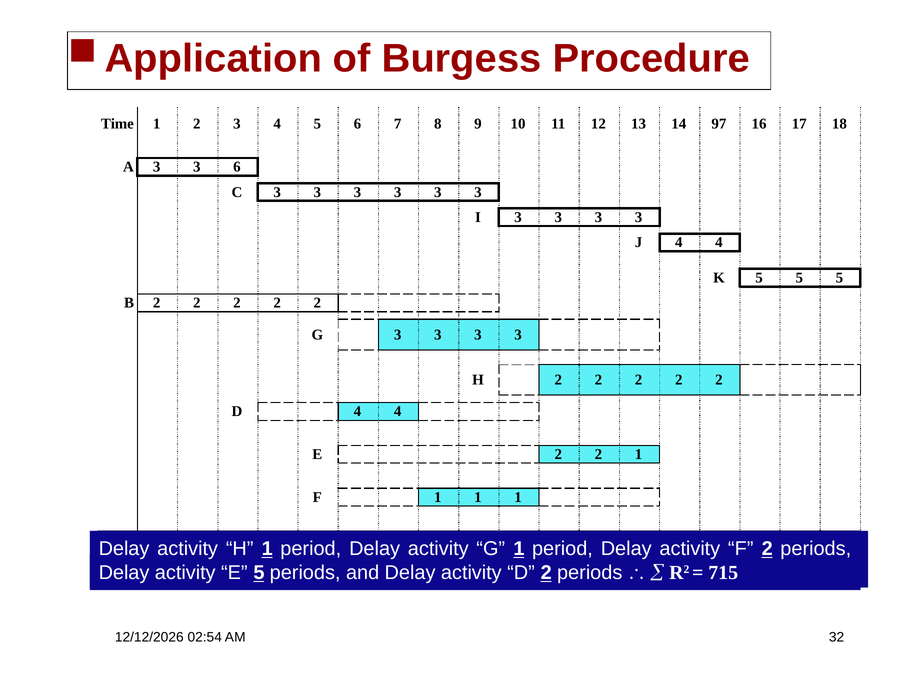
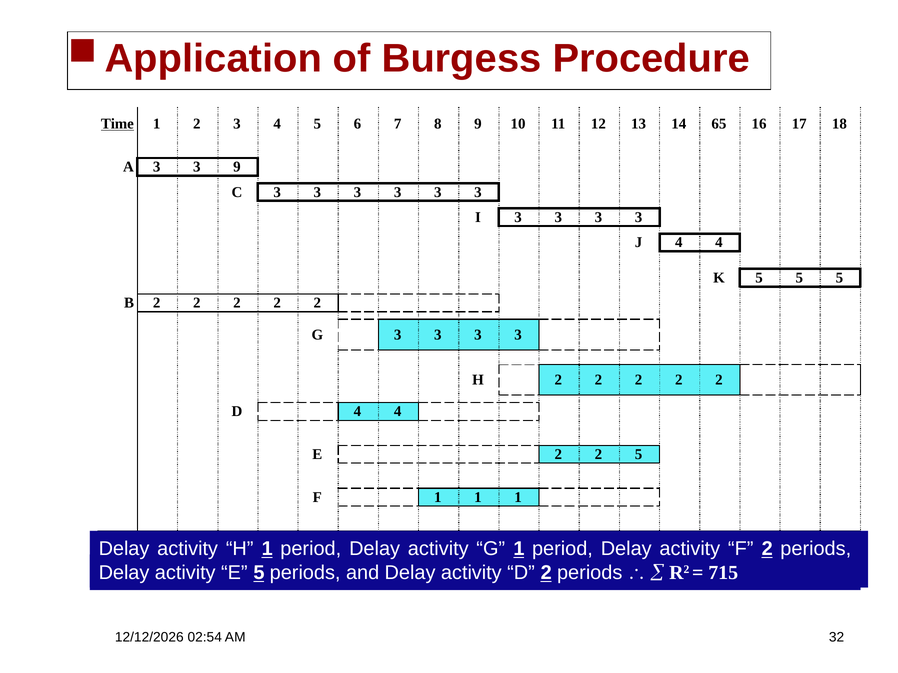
Time underline: none -> present (117, 124)
97: 97 -> 65 (719, 124)
3 6: 6 -> 9 (237, 167)
2 1: 1 -> 5 (639, 455)
